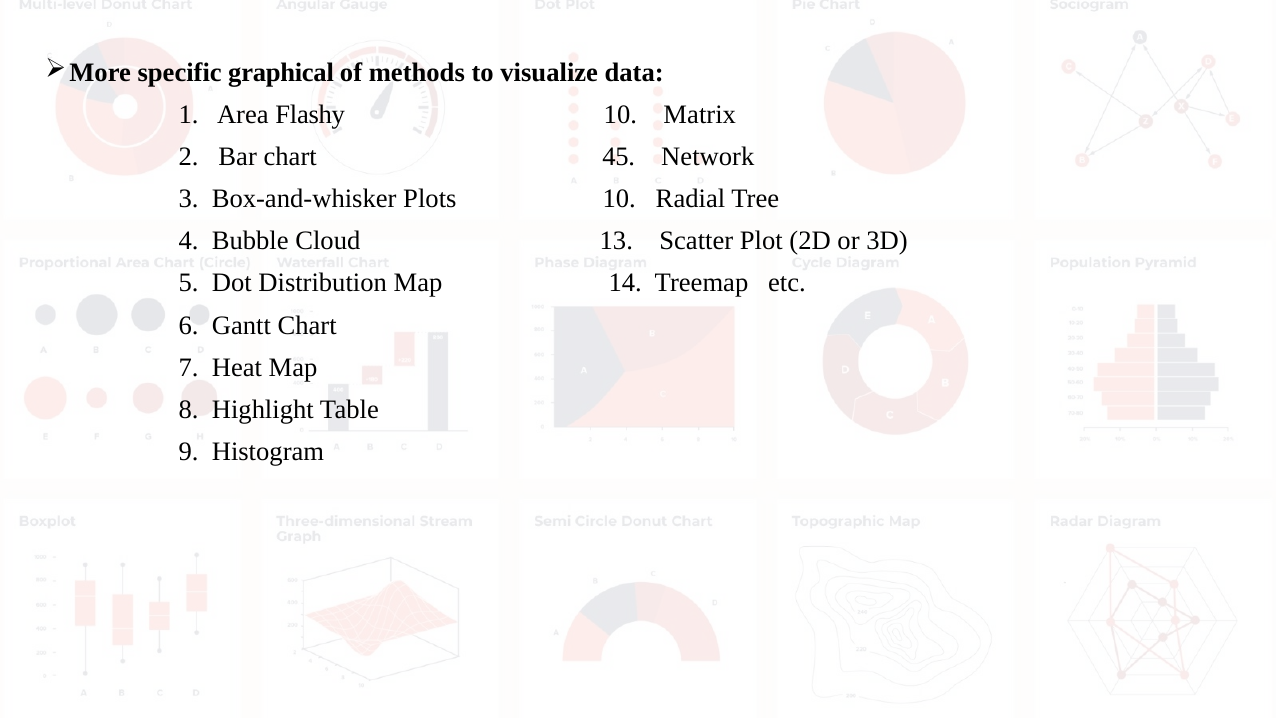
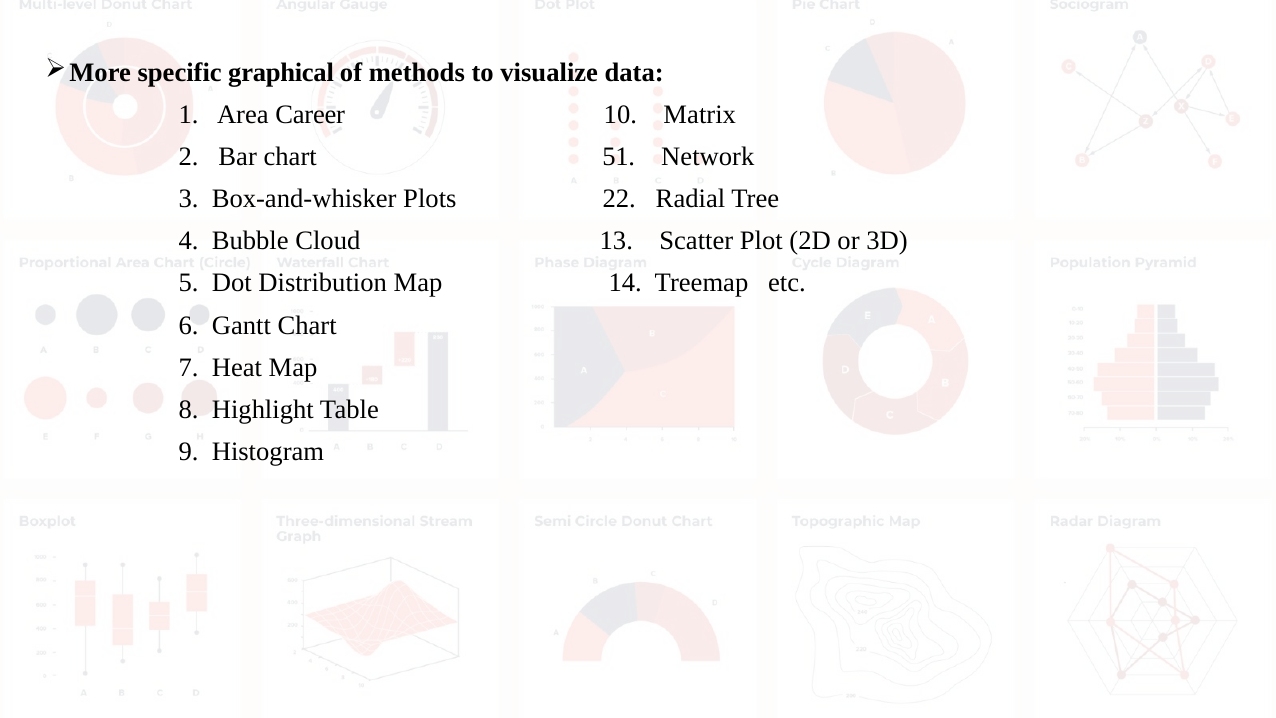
Flashy: Flashy -> Career (310, 115)
45: 45 -> 51 (619, 157)
Plots 10: 10 -> 22 (619, 199)
